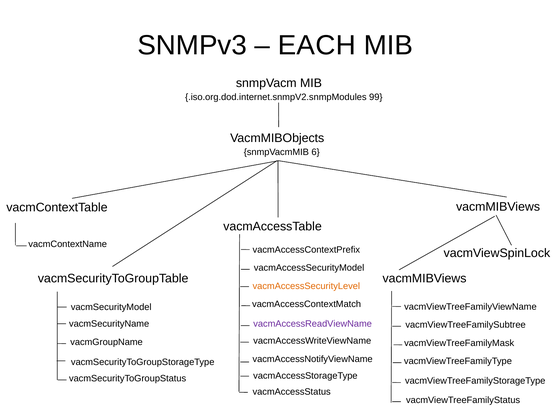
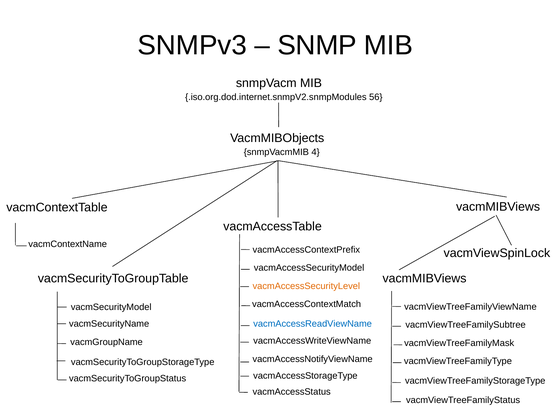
EACH: EACH -> SNMP (317, 45)
99: 99 -> 56 (376, 97)
6: 6 -> 4 (316, 152)
vacmAccessReadViewName colour: purple -> blue (313, 324)
